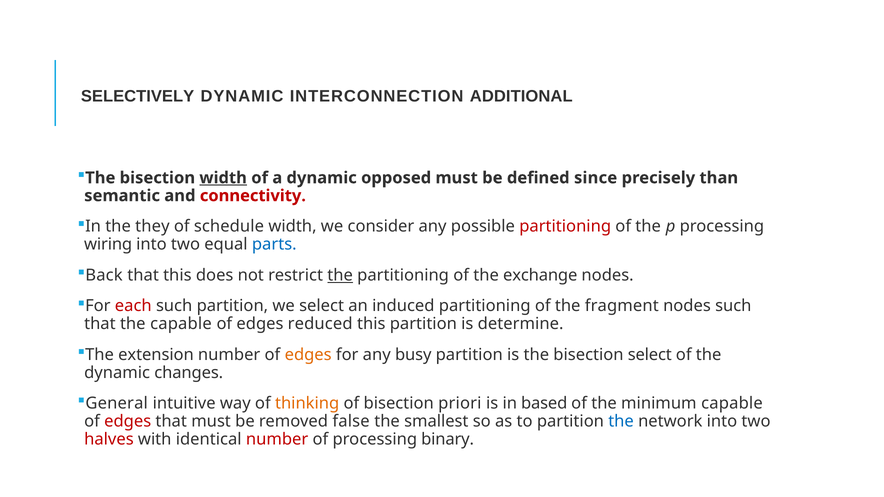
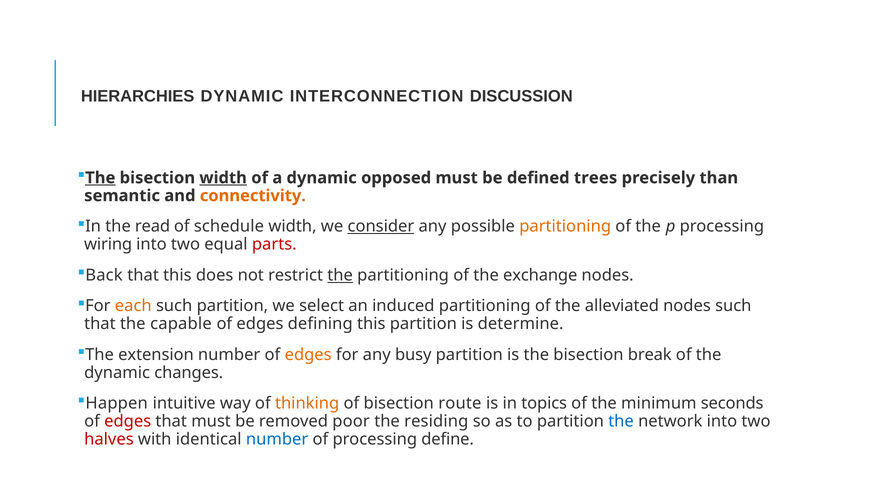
SELECTIVELY: SELECTIVELY -> HIERARCHIES (138, 96)
ADDITIONAL: ADDITIONAL -> DISCUSSION (521, 96)
The underline: none -> present (100, 178)
since: since -> trees (596, 178)
connectivity colour: red -> orange (253, 196)
they: they -> read (153, 227)
consider underline: none -> present (381, 227)
partitioning colour: red -> orange (565, 227)
parts colour: blue -> red (274, 245)
each colour: red -> orange (133, 306)
fragment: fragment -> alleviated (622, 306)
reduced: reduced -> defining (320, 324)
bisection select: select -> break (650, 355)
General: General -> Happen (117, 404)
priori: priori -> route (460, 404)
based: based -> topics (544, 404)
minimum capable: capable -> seconds (732, 404)
false: false -> poor (351, 421)
smallest: smallest -> residing (436, 421)
number colour: red -> blue (277, 439)
binary: binary -> define (448, 439)
